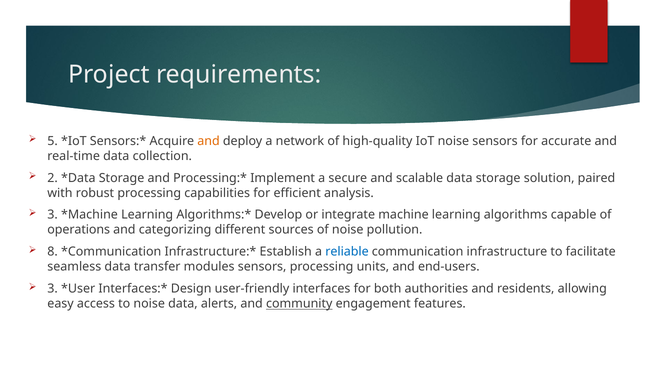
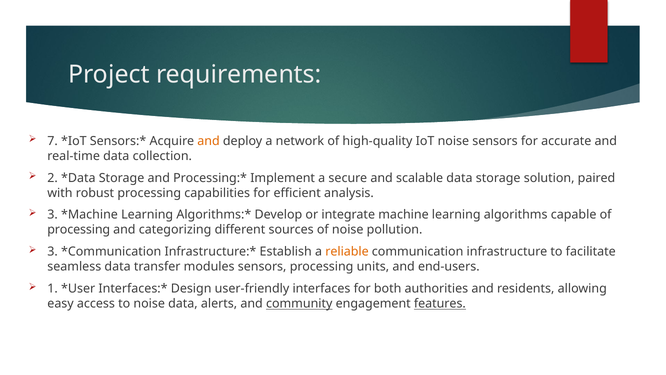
5: 5 -> 7 (53, 141)
operations: operations -> processing (79, 230)
8: 8 -> 3 (53, 252)
reliable colour: blue -> orange (347, 252)
3: 3 -> 1 (53, 288)
features underline: none -> present (440, 303)
